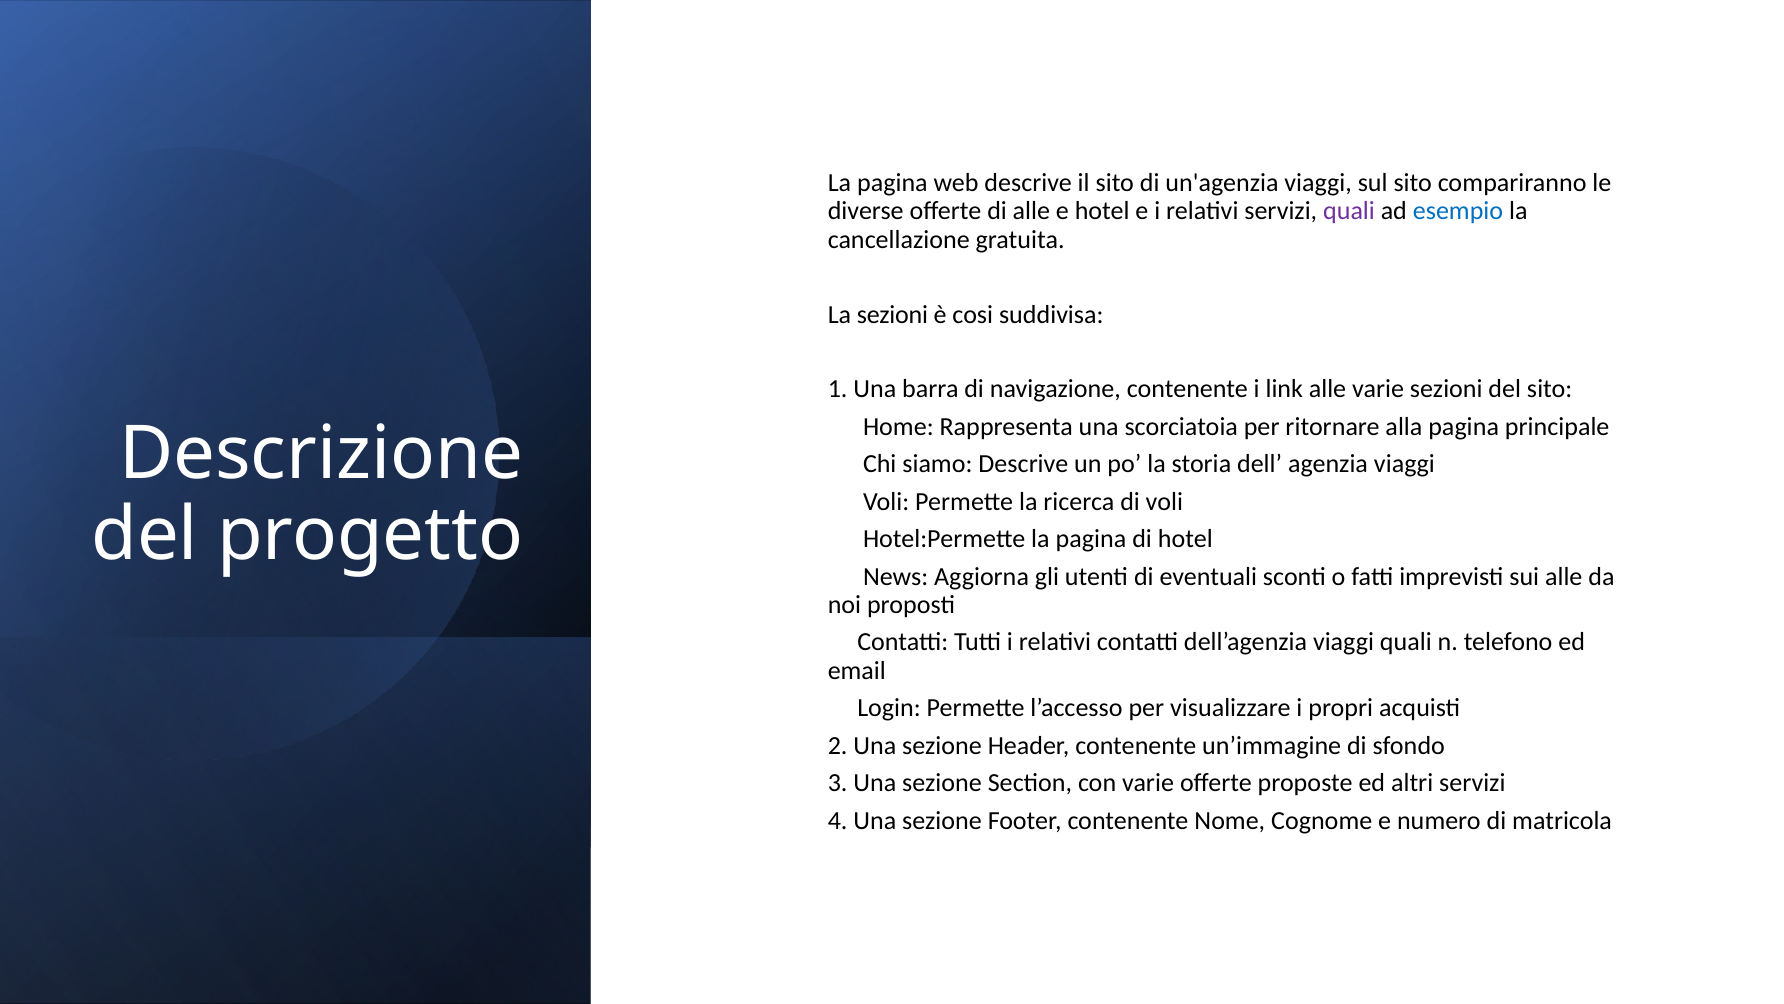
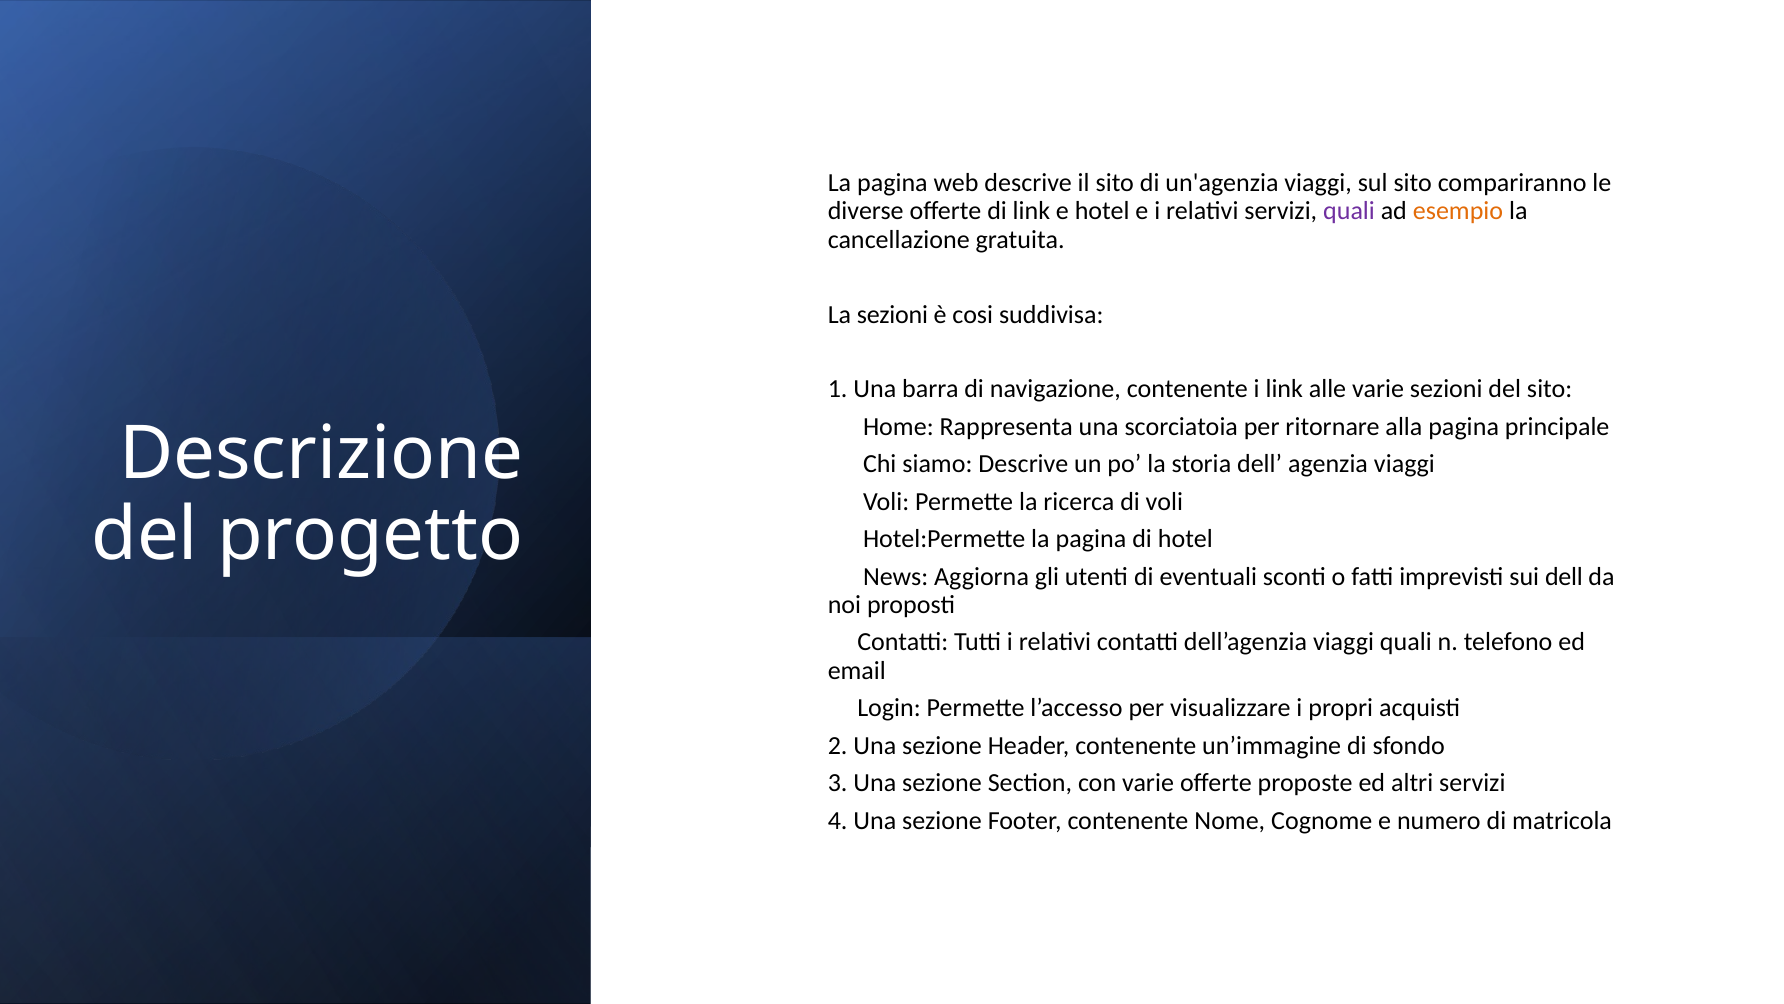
di alle: alle -> link (1031, 211)
esempio colour: blue -> orange (1458, 211)
sui alle: alle -> dell (1564, 576)
